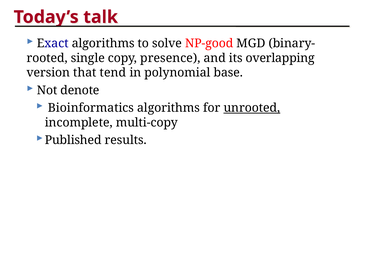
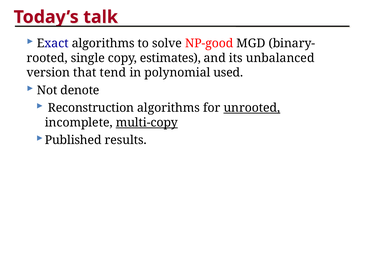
presence: presence -> estimates (170, 58)
overlapping: overlapping -> unbalanced (280, 58)
base: base -> used (228, 73)
Bioinformatics: Bioinformatics -> Reconstruction (91, 108)
multi-copy underline: none -> present (147, 122)
